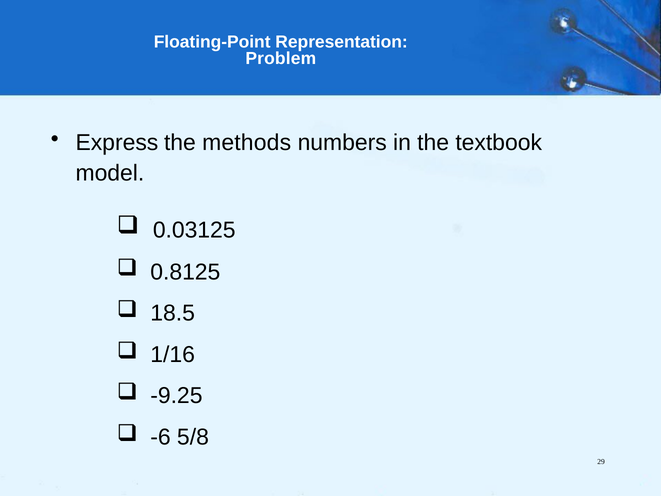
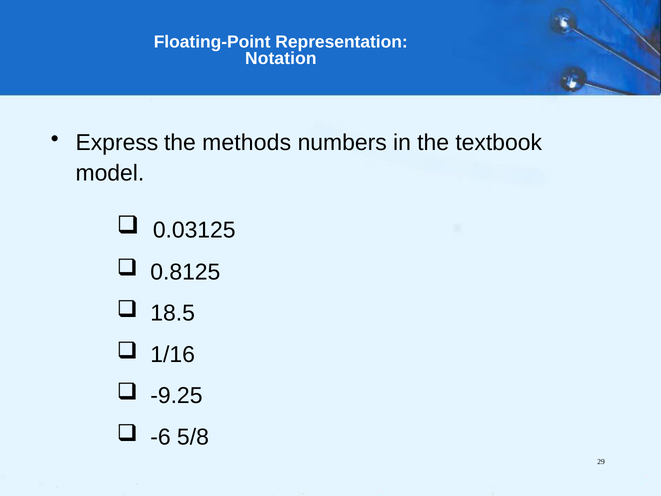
Problem: Problem -> Notation (281, 59)
